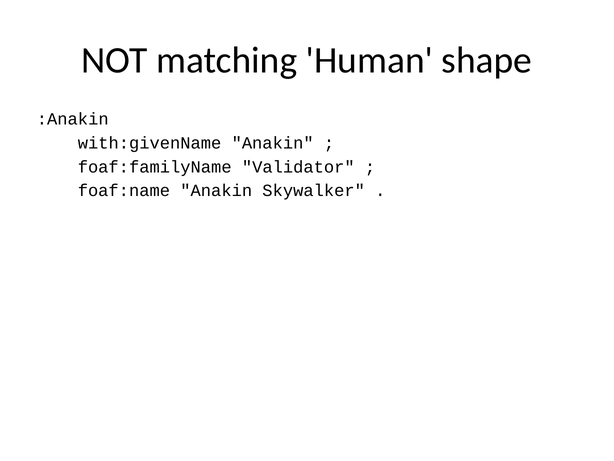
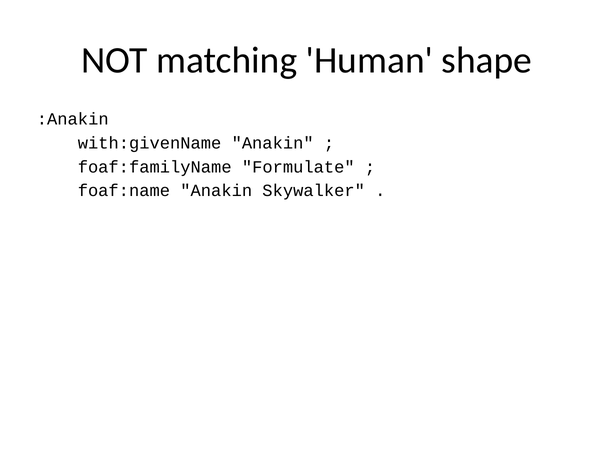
Validator: Validator -> Formulate (298, 167)
